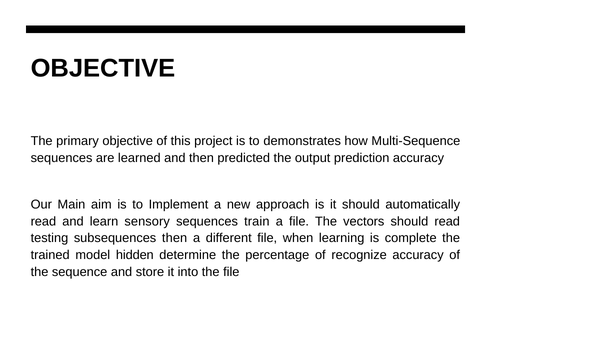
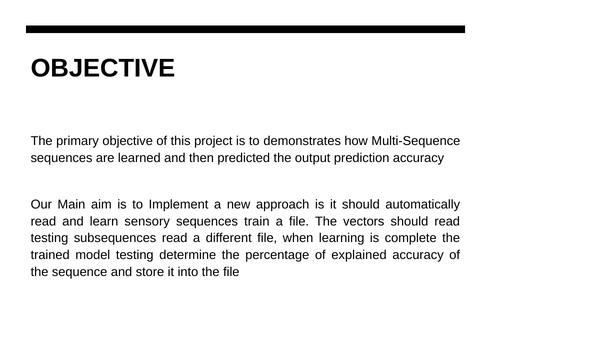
subsequences then: then -> read (175, 238)
model hidden: hidden -> testing (135, 255)
recognize: recognize -> explained (359, 255)
